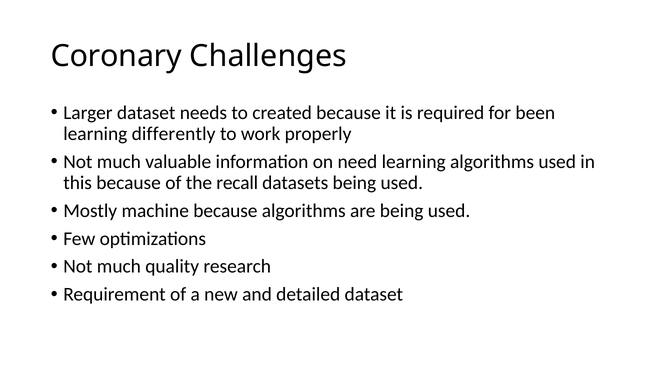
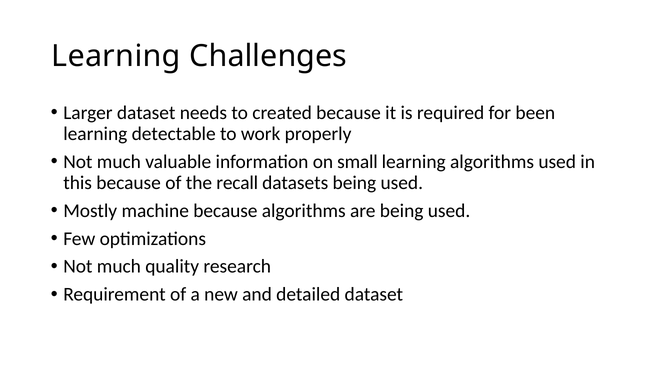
Coronary: Coronary -> Learning (116, 56)
differently: differently -> detectable (174, 134)
need: need -> small (358, 162)
